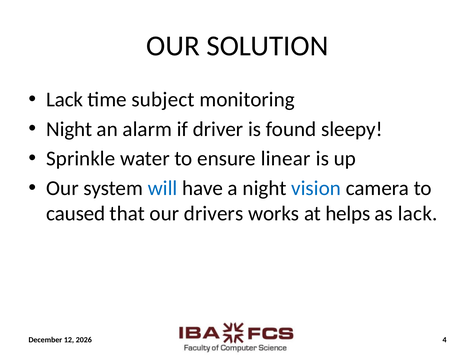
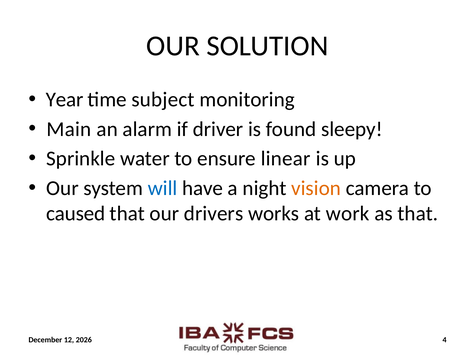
Lack: Lack -> Year (65, 100)
Night: Night -> Main (69, 129)
vision colour: blue -> orange (316, 188)
helps: helps -> work (348, 214)
as lack: lack -> that (418, 214)
